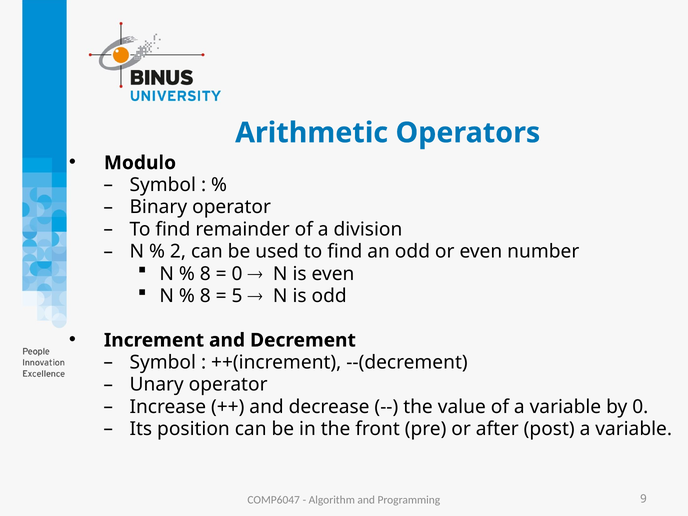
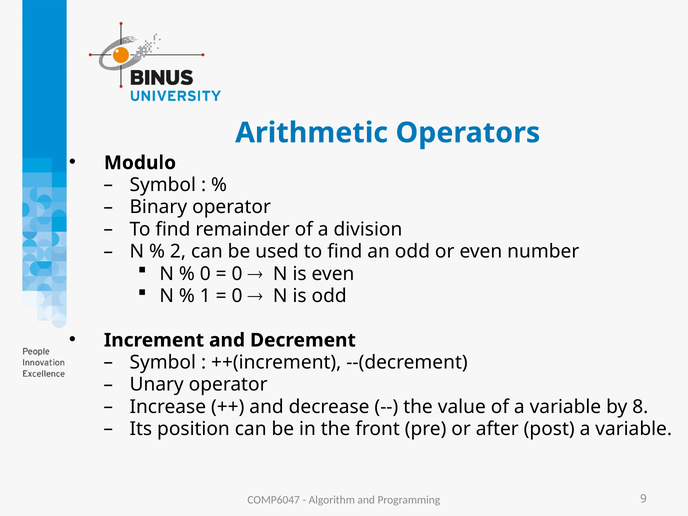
8: 8 -> 0 (205, 274)
8: 8 -> 1 (205, 296)
5: 5 -> 0 (237, 296)
by 0: 0 -> 8 (640, 407)
